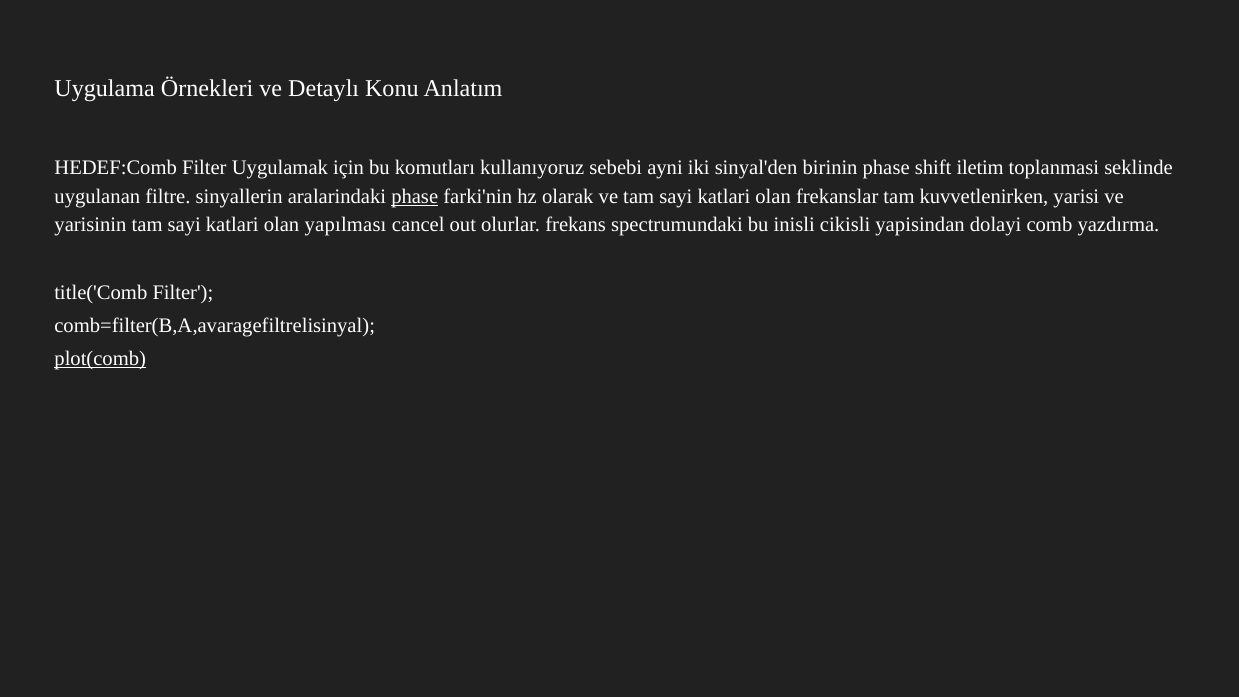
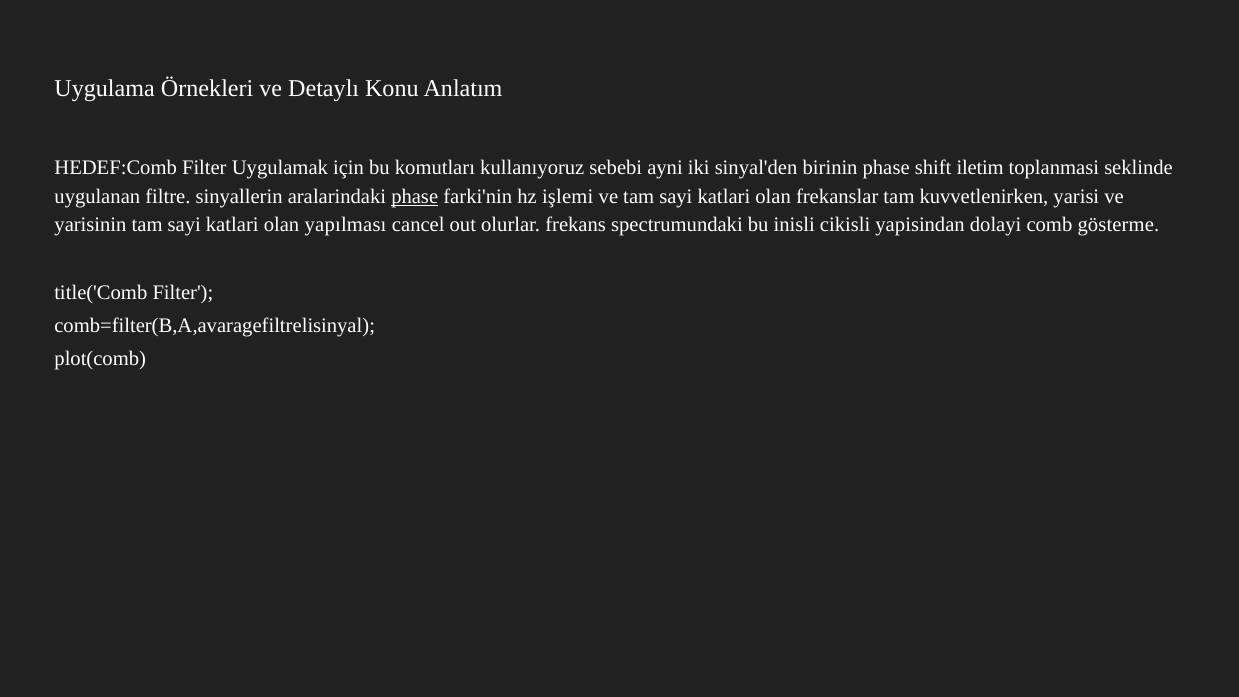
olarak: olarak -> işlemi (568, 196)
yazdırma: yazdırma -> gösterme (1118, 225)
plot(comb underline: present -> none (100, 359)
